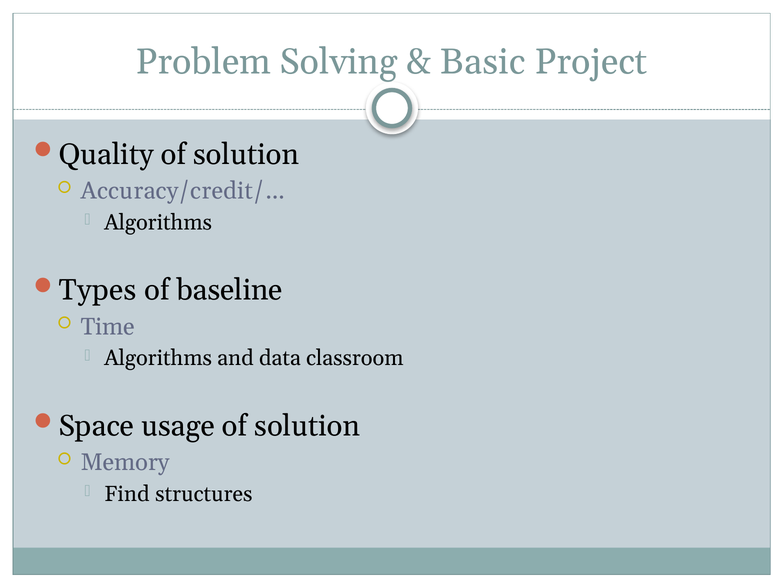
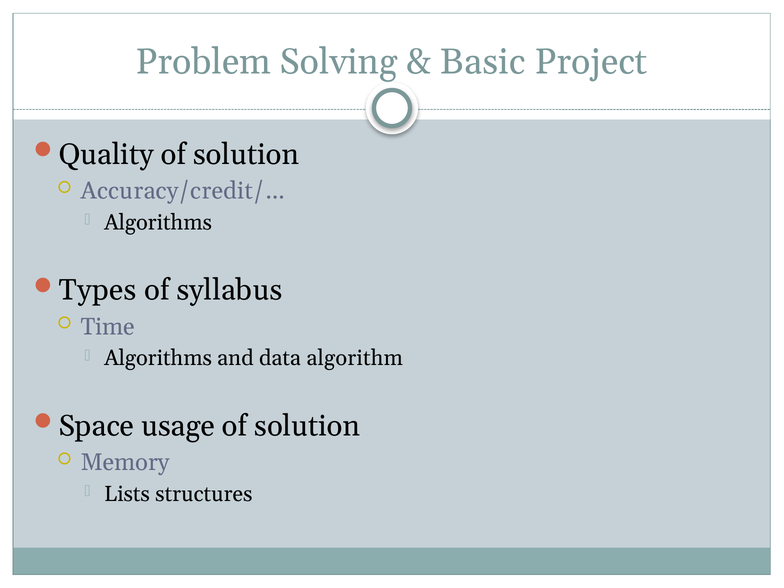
baseline: baseline -> syllabus (229, 290)
classroom: classroom -> algorithm (355, 358)
Find: Find -> Lists (127, 494)
